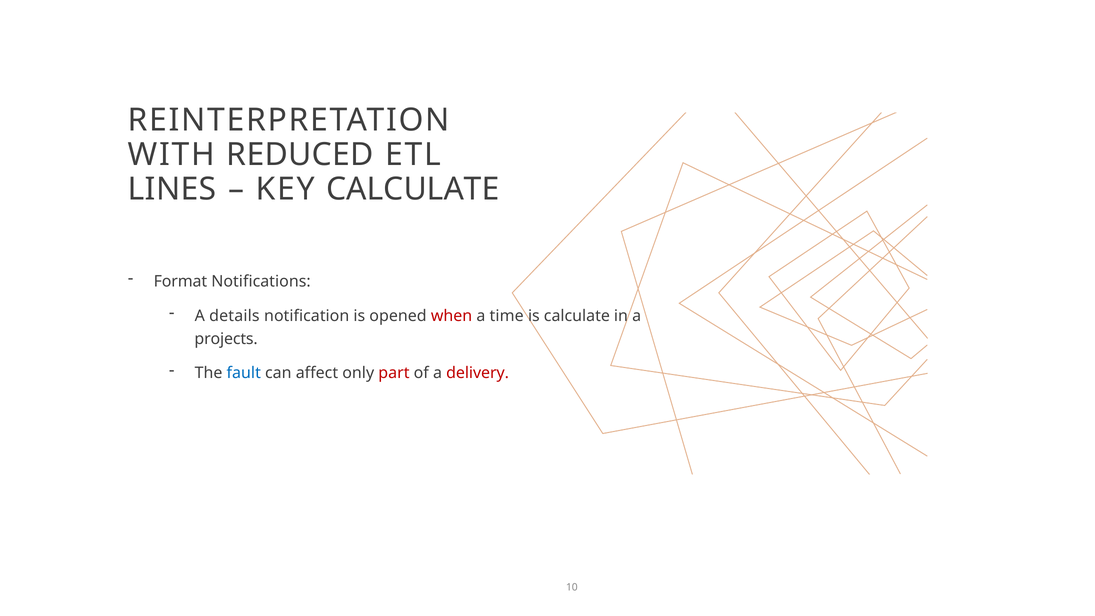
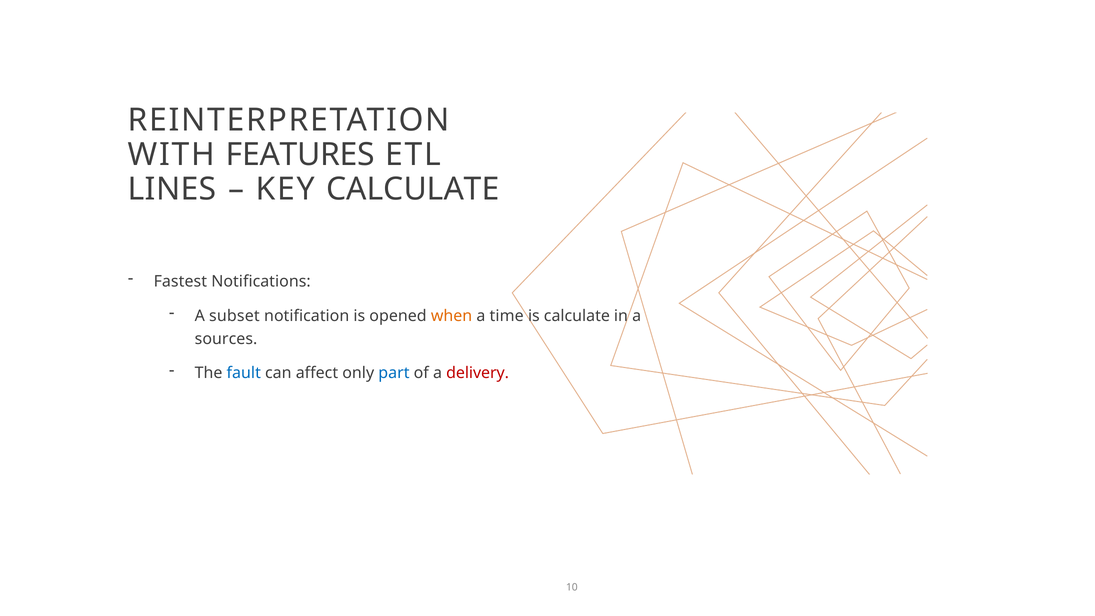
REDUCED: REDUCED -> FEATURES (300, 155)
Format: Format -> Fastest (180, 281)
details: details -> subset (234, 316)
when colour: red -> orange (452, 316)
projects: projects -> sources (226, 339)
part colour: red -> blue (394, 373)
